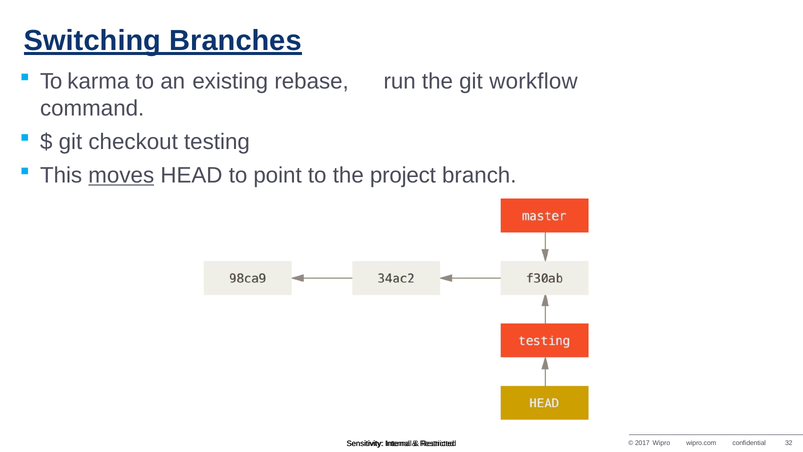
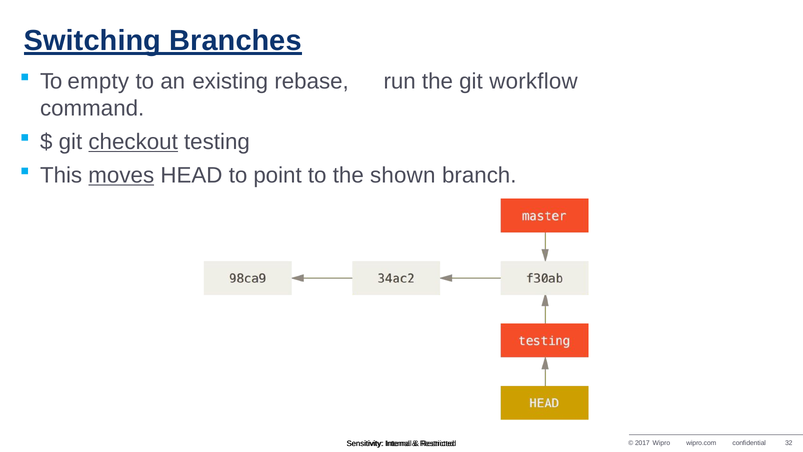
karma: karma -> empty (98, 82)
checkout underline: none -> present (133, 142)
project: project -> shown (403, 175)
